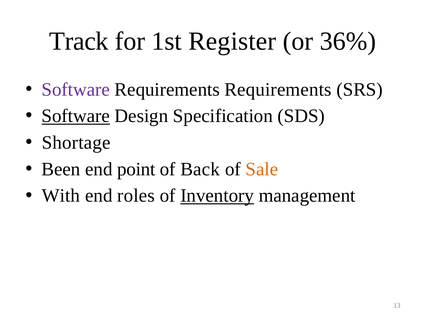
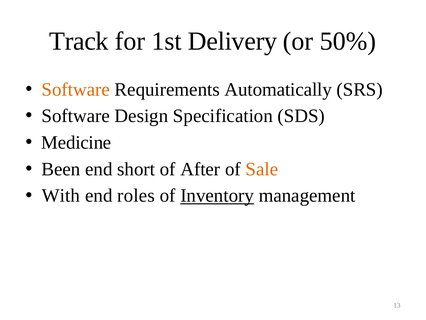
Register: Register -> Delivery (233, 41)
36%: 36% -> 50% (348, 41)
Software colour: purple -> orange (76, 89)
Requirements Requirements: Requirements -> Automatically (278, 89)
Software underline: present -> none (76, 116)
Shortage: Shortage -> Medicine (76, 142)
point: point -> short (136, 169)
Back: Back -> After (200, 169)
